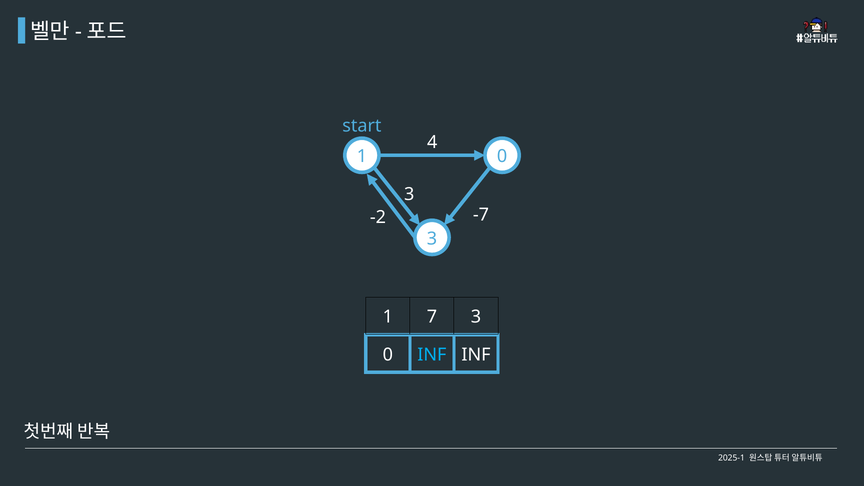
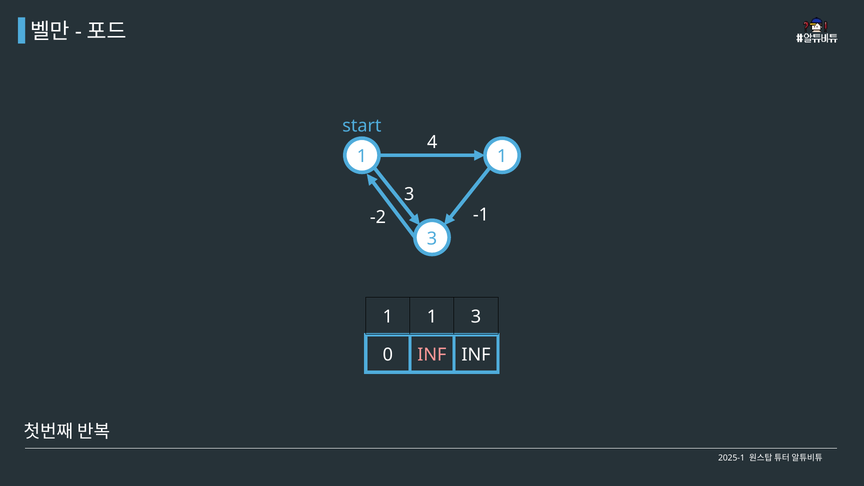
0: 0 -> 1 (502, 157)
-7: -7 -> -1 (481, 215)
7: 7 -> 1 (432, 317)
INF colour: light blue -> pink (432, 355)
